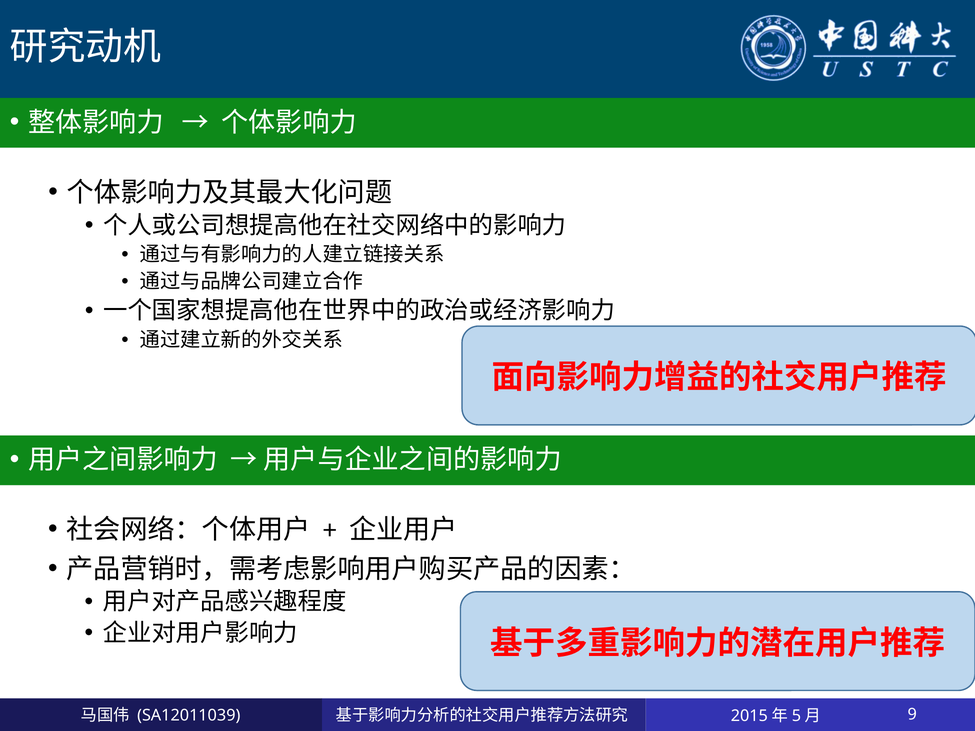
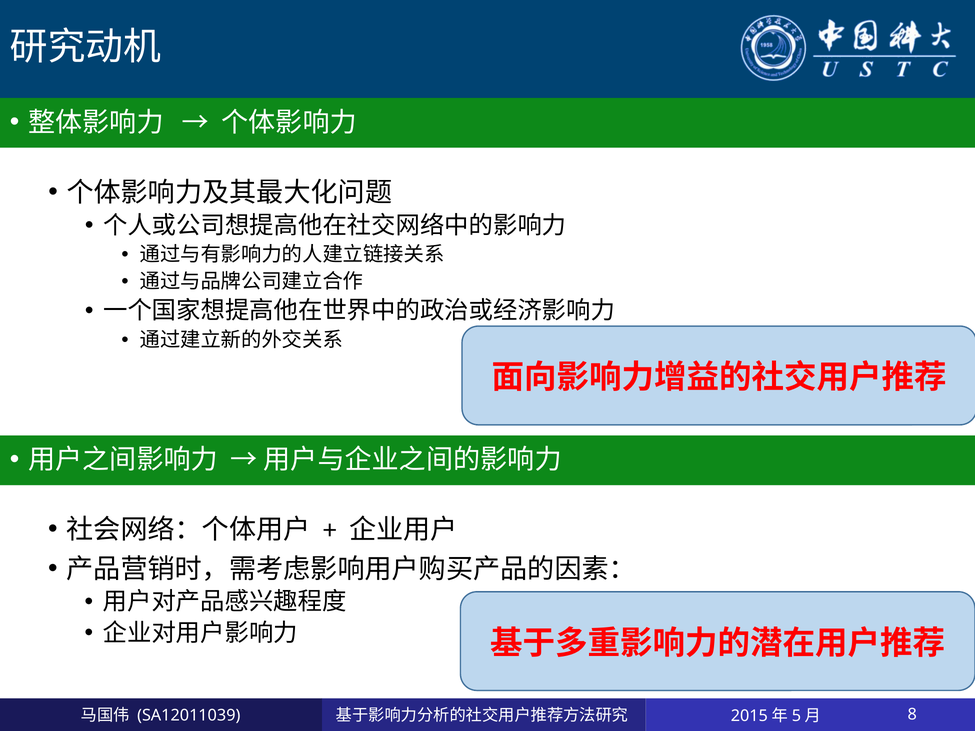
9: 9 -> 8 (912, 715)
